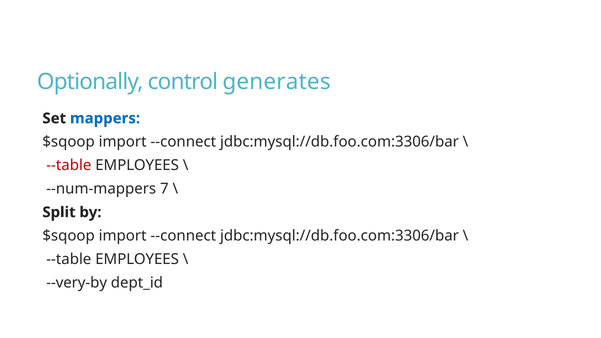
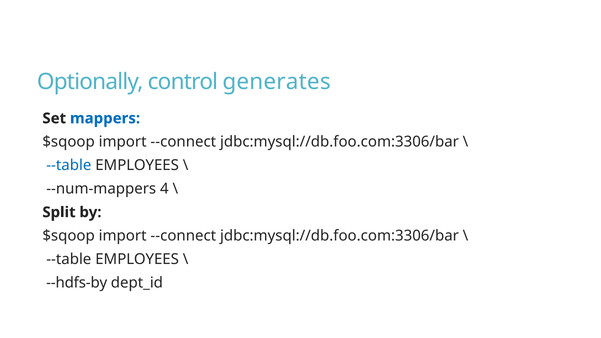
--table colour: red -> blue (69, 165)
7: 7 -> 4 (164, 189)
--very-by: --very-by -> --hdfs-by (77, 283)
